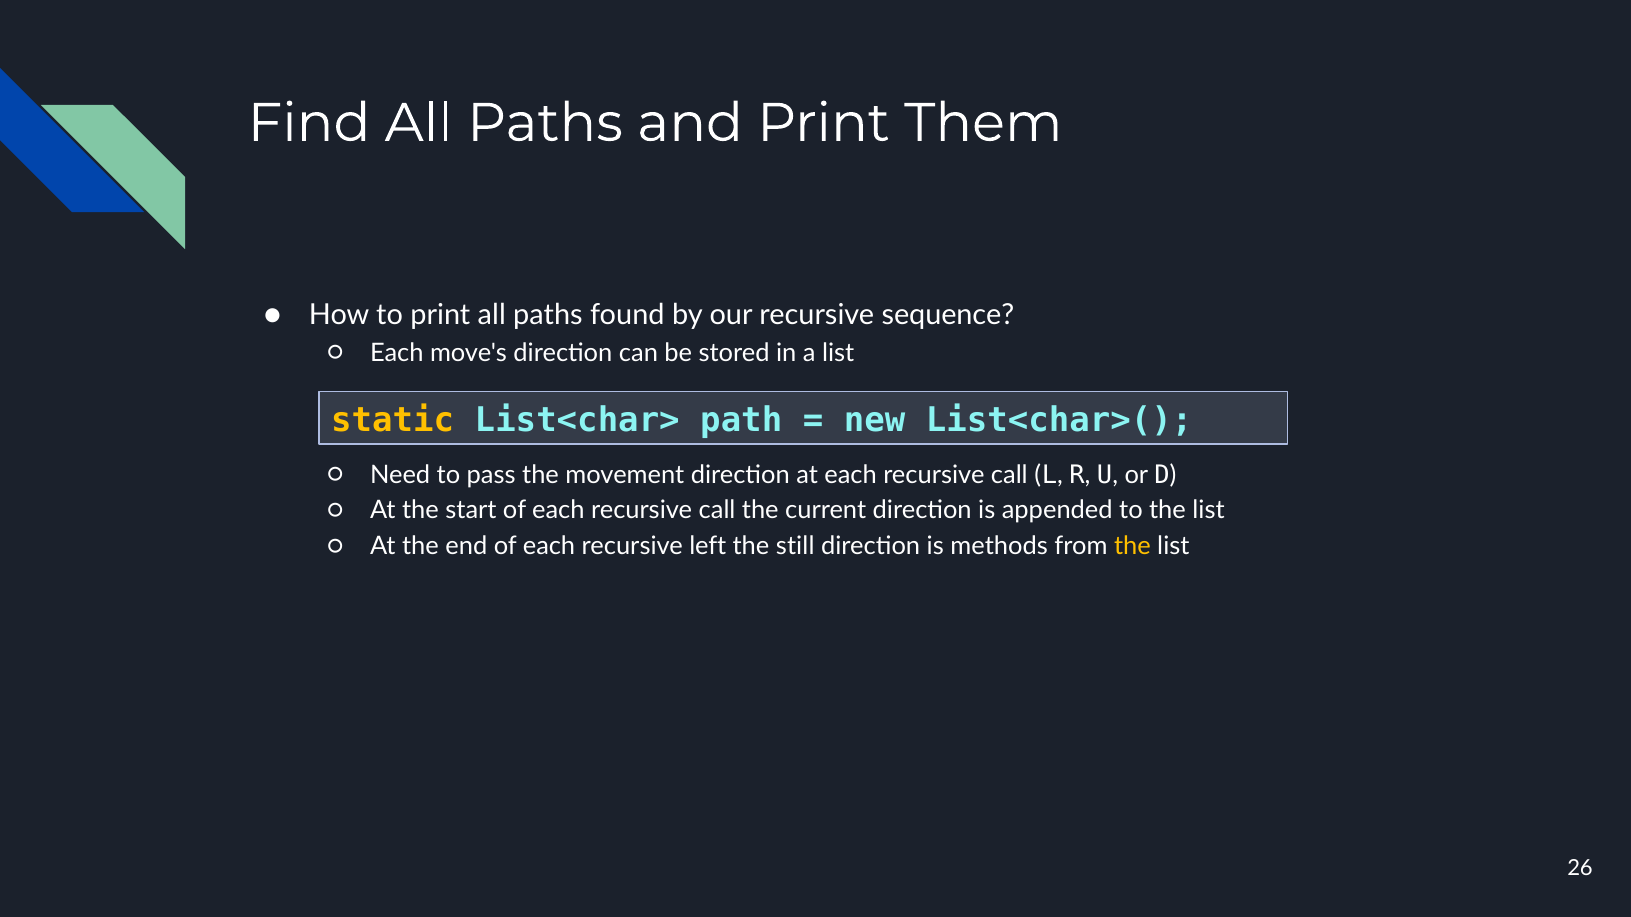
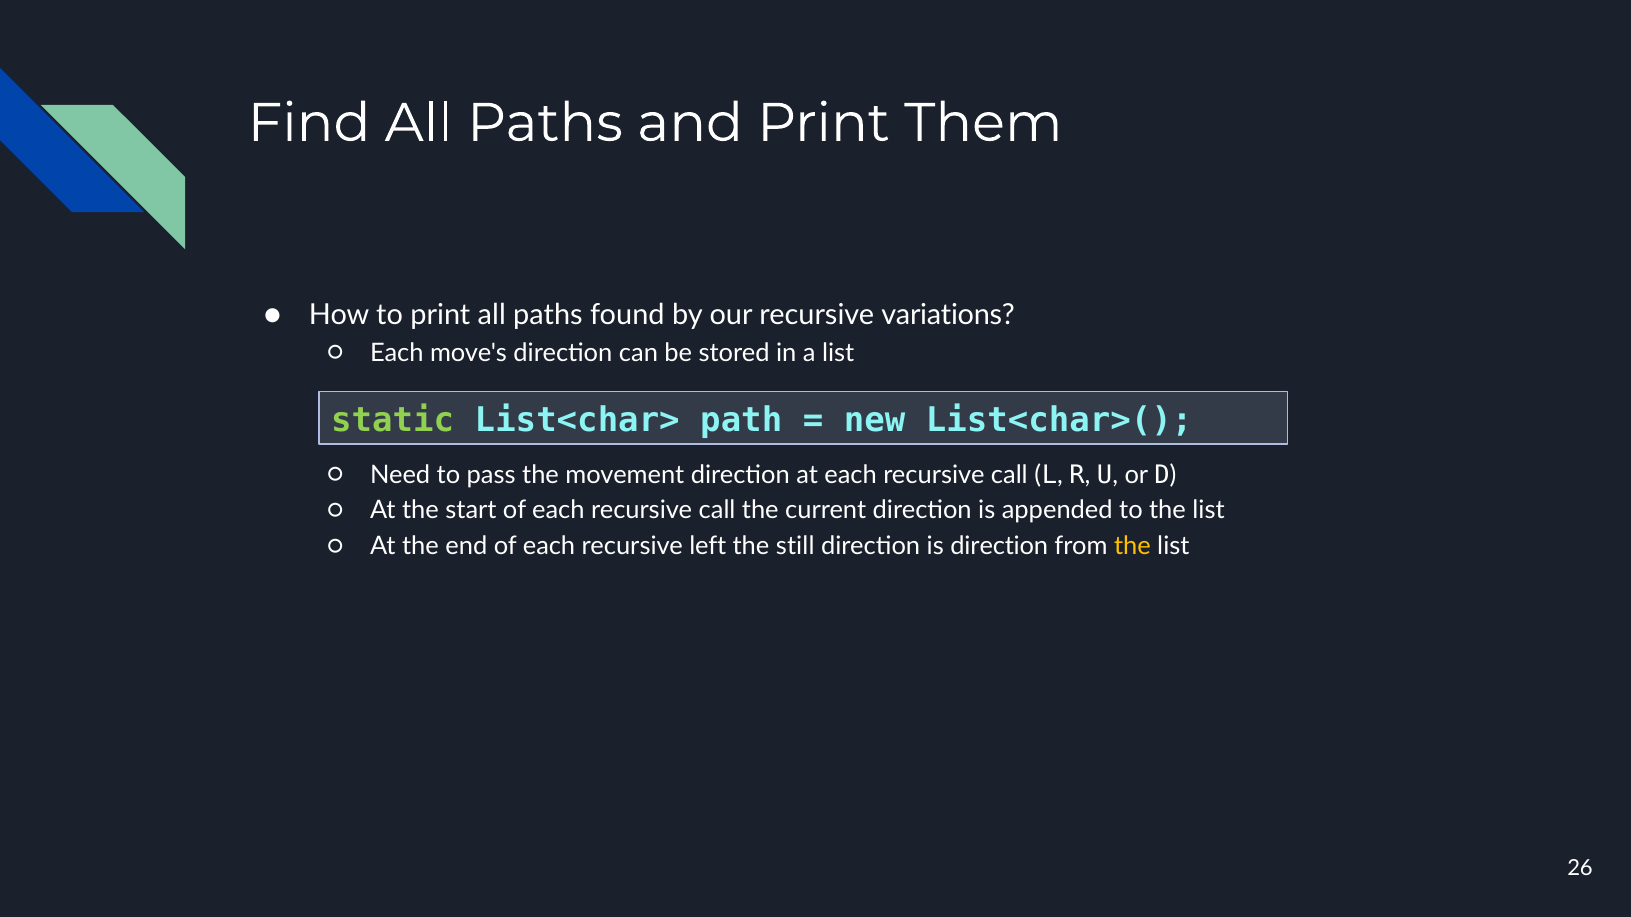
sequence: sequence -> variations (948, 315)
static colour: yellow -> light green (393, 420)
is methods: methods -> direction (999, 546)
